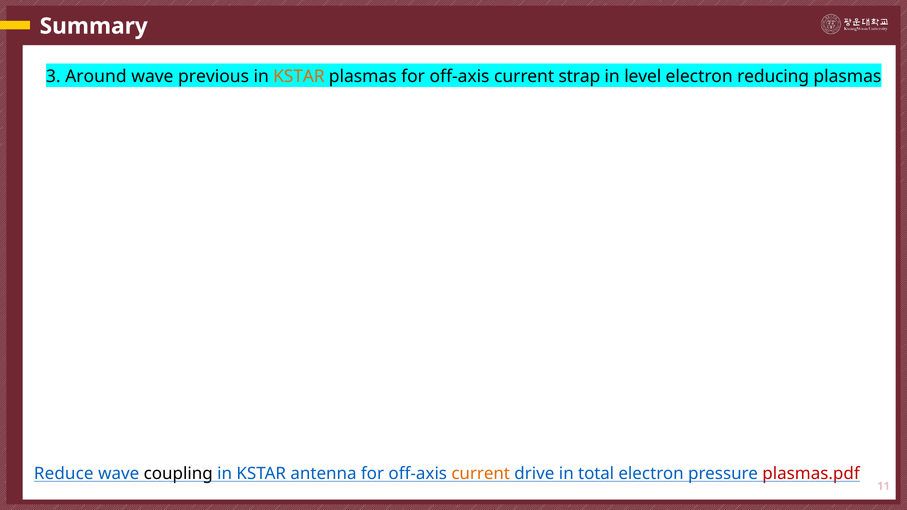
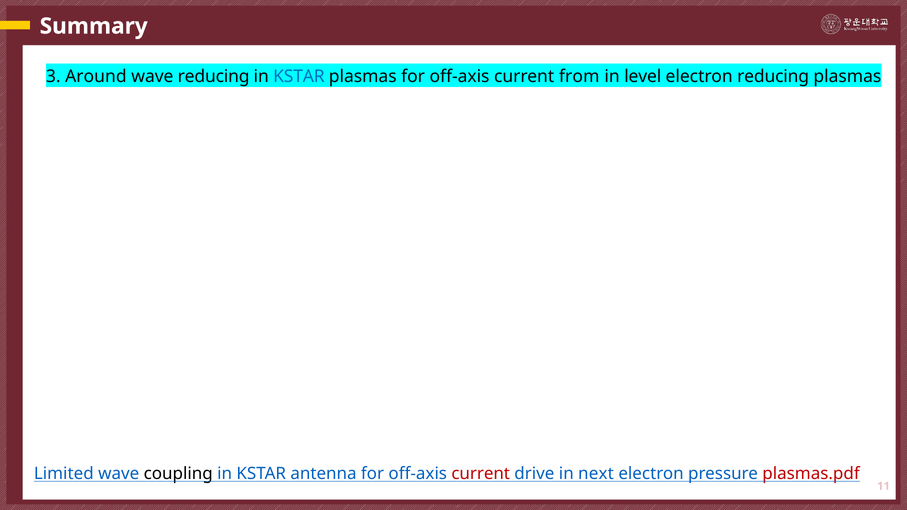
wave previous: previous -> reducing (214, 76)
KSTAR colour: orange -> blue (299, 76)
strap: strap -> from (579, 76)
Reduce: Reduce -> Limited (64, 474)
current colour: orange -> red (481, 474)
total: total -> next (596, 474)
